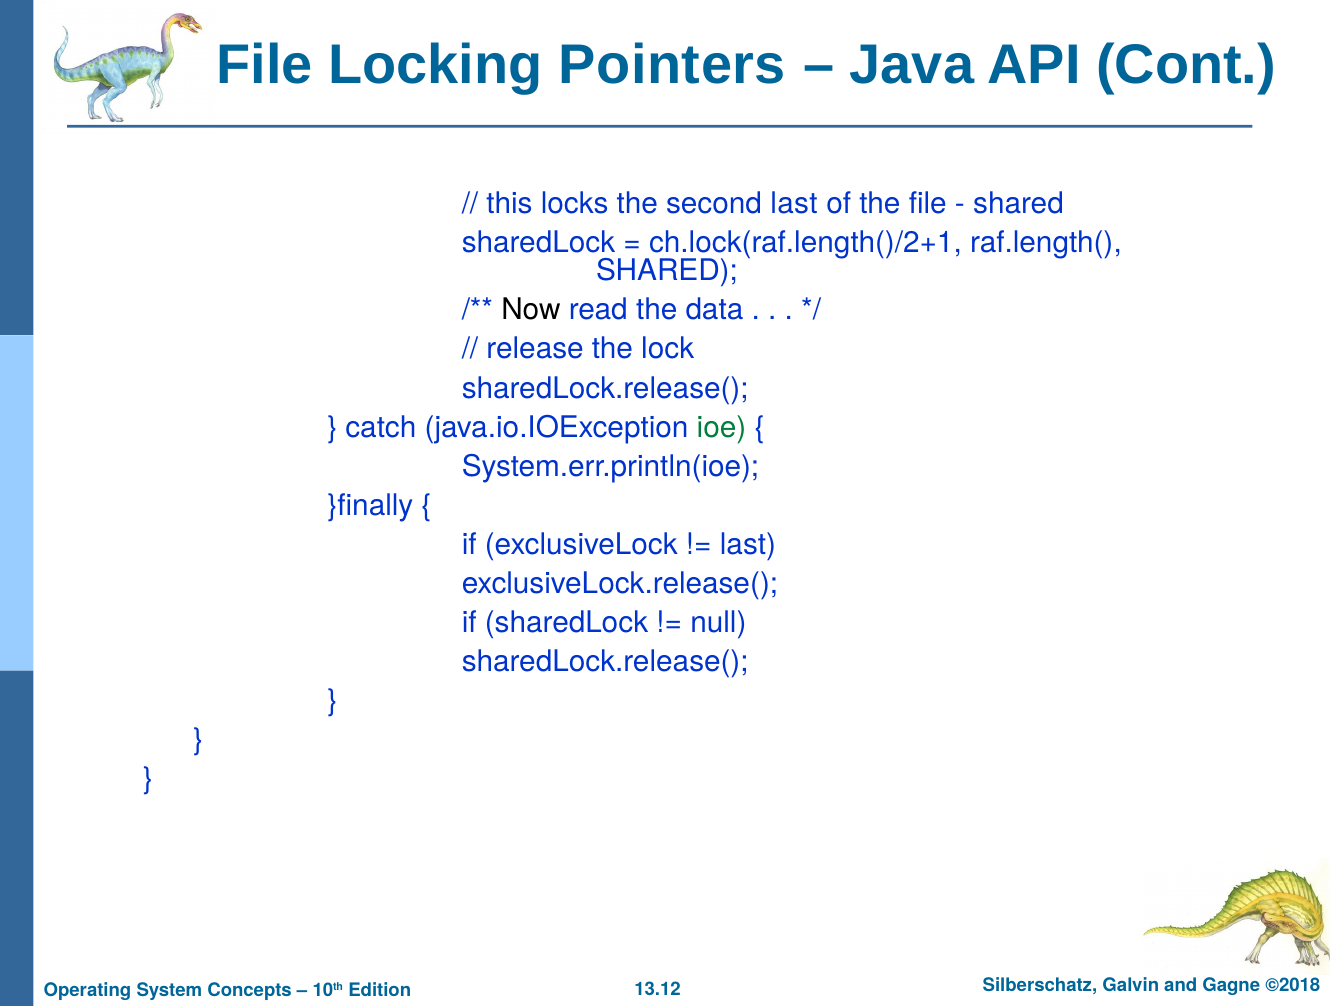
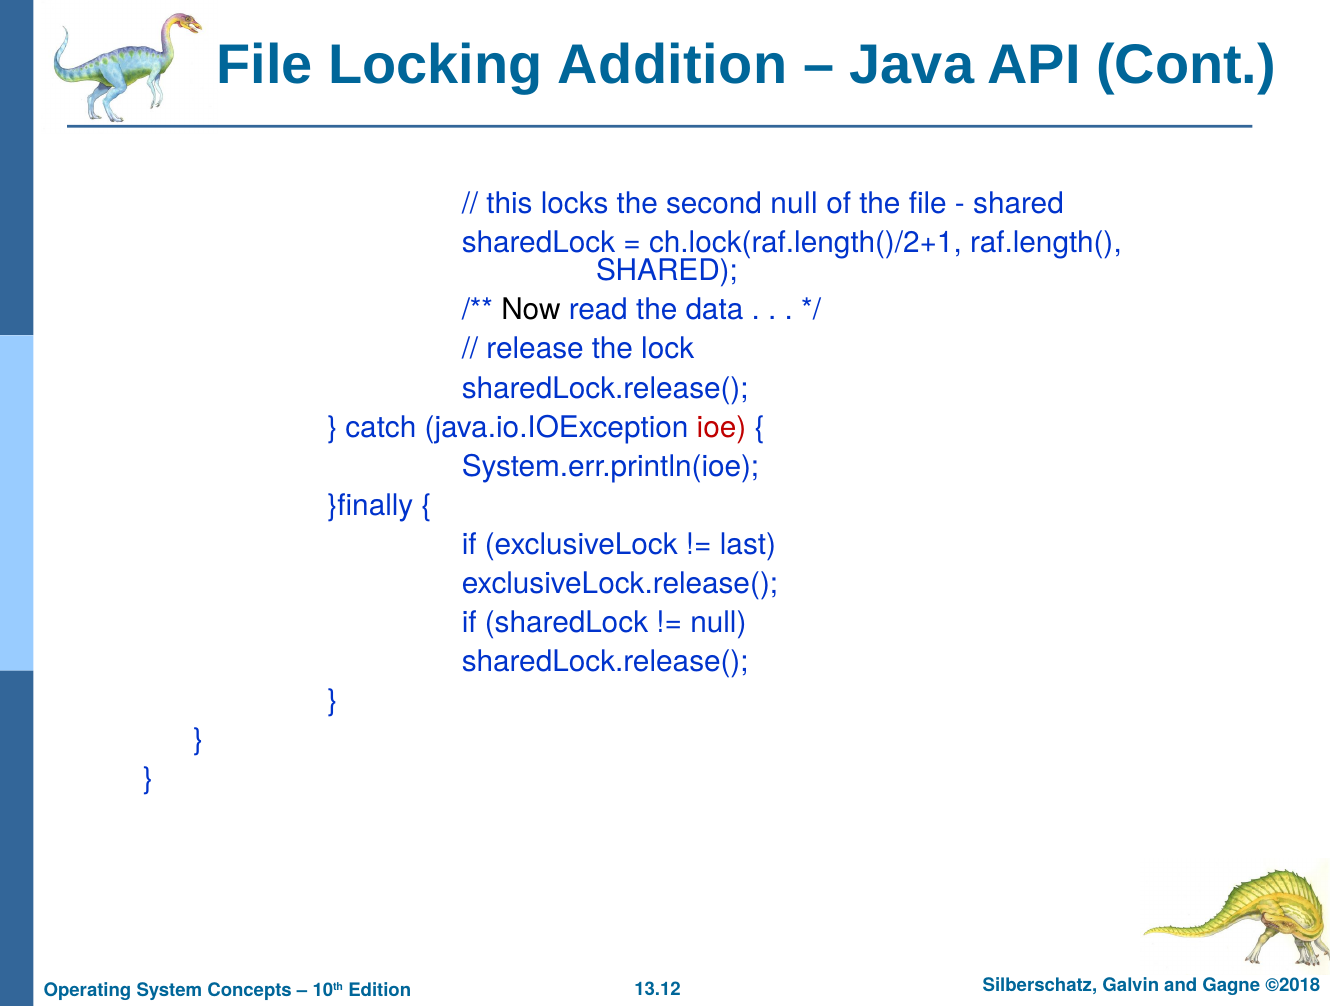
Pointers: Pointers -> Addition (672, 65)
second last: last -> null (794, 203)
ioe colour: green -> red (722, 427)
